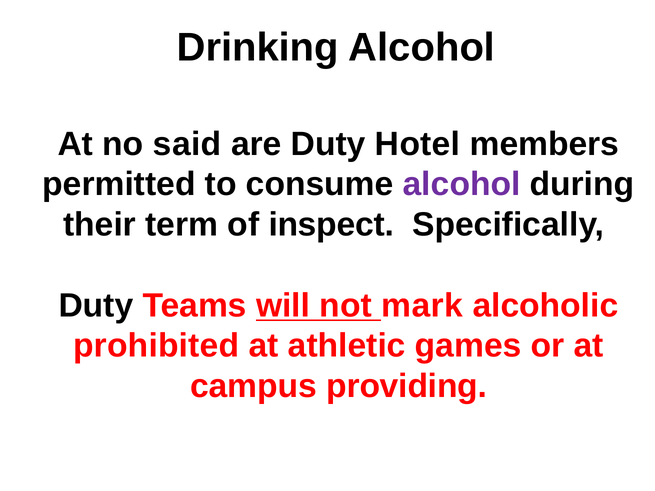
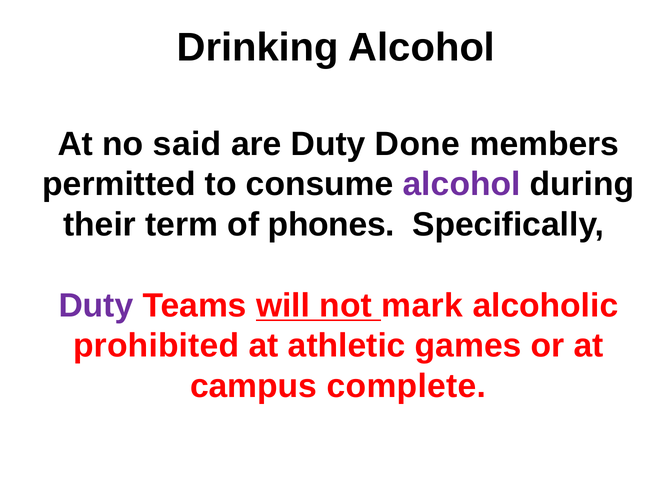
Hotel: Hotel -> Done (417, 144)
inspect: inspect -> phones (331, 225)
Duty colour: black -> purple (96, 306)
providing: providing -> complete (406, 386)
